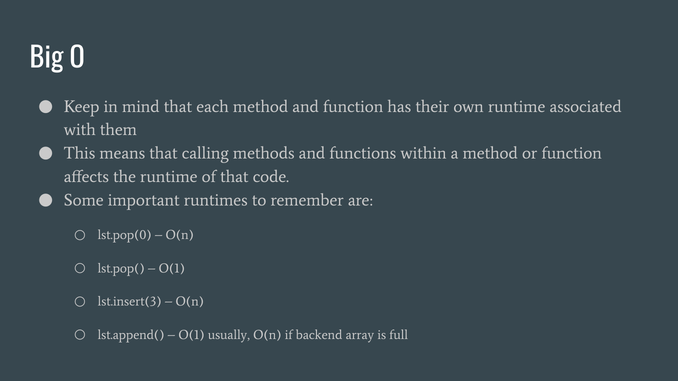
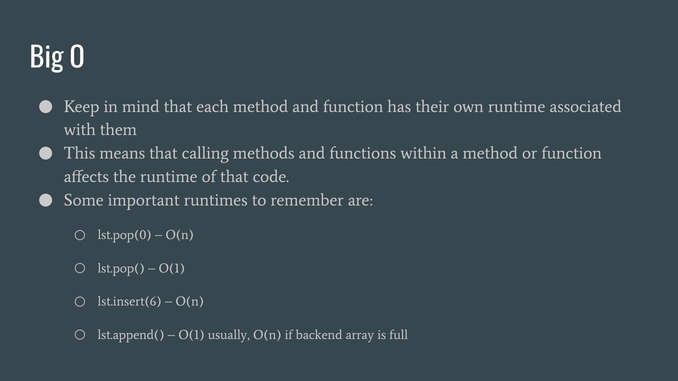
lst.insert(3: lst.insert(3 -> lst.insert(6 (130, 302)
